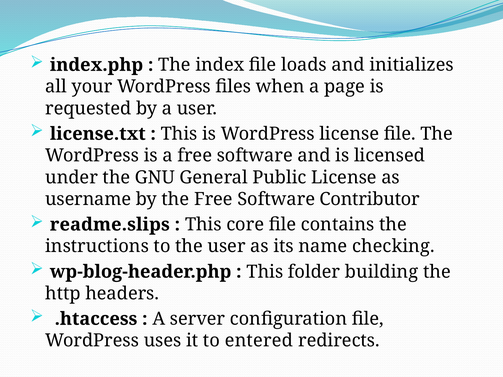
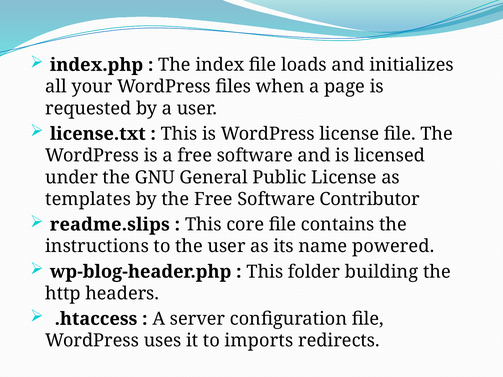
username: username -> templates (88, 199)
checking: checking -> powered (393, 246)
entered: entered -> imports (259, 341)
